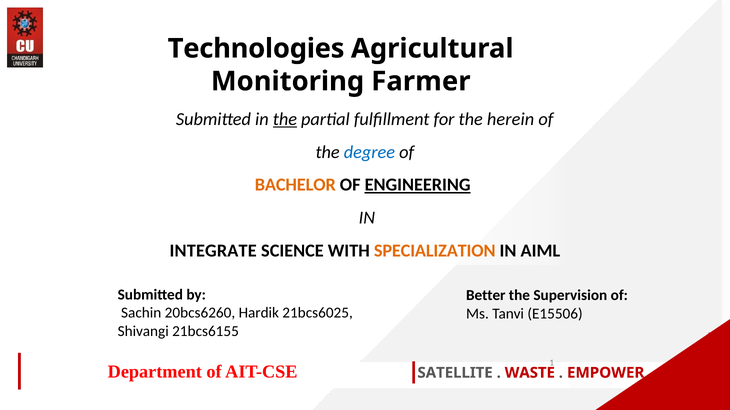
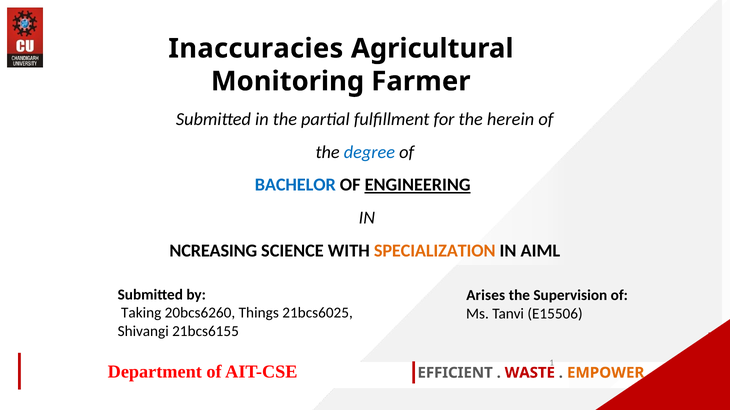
Technologies: Technologies -> Inaccuracies (256, 49)
the underline: present -> none (285, 119)
BACHELOR colour: orange -> blue (295, 185)
INTEGRATE: INTEGRATE -> NCREASING (213, 251)
Better: Better -> Arises (486, 296)
Sachin: Sachin -> Taking (141, 313)
Hardik: Hardik -> Things (259, 313)
SATELLITE: SATELLITE -> EFFICIENT (455, 373)
EMPOWER colour: red -> orange (606, 373)
